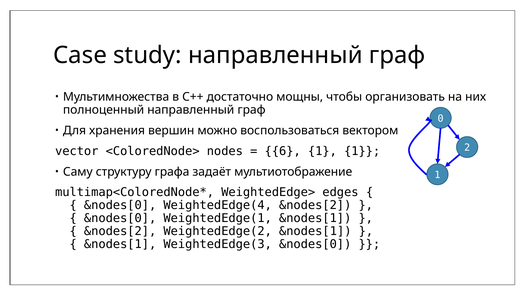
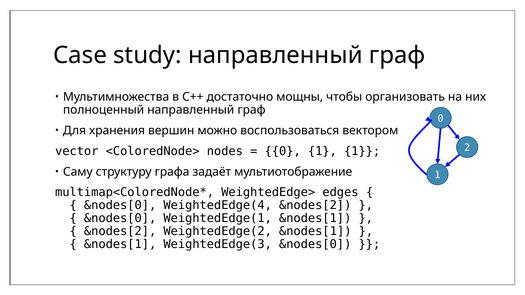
6: 6 -> 0 (283, 151)
